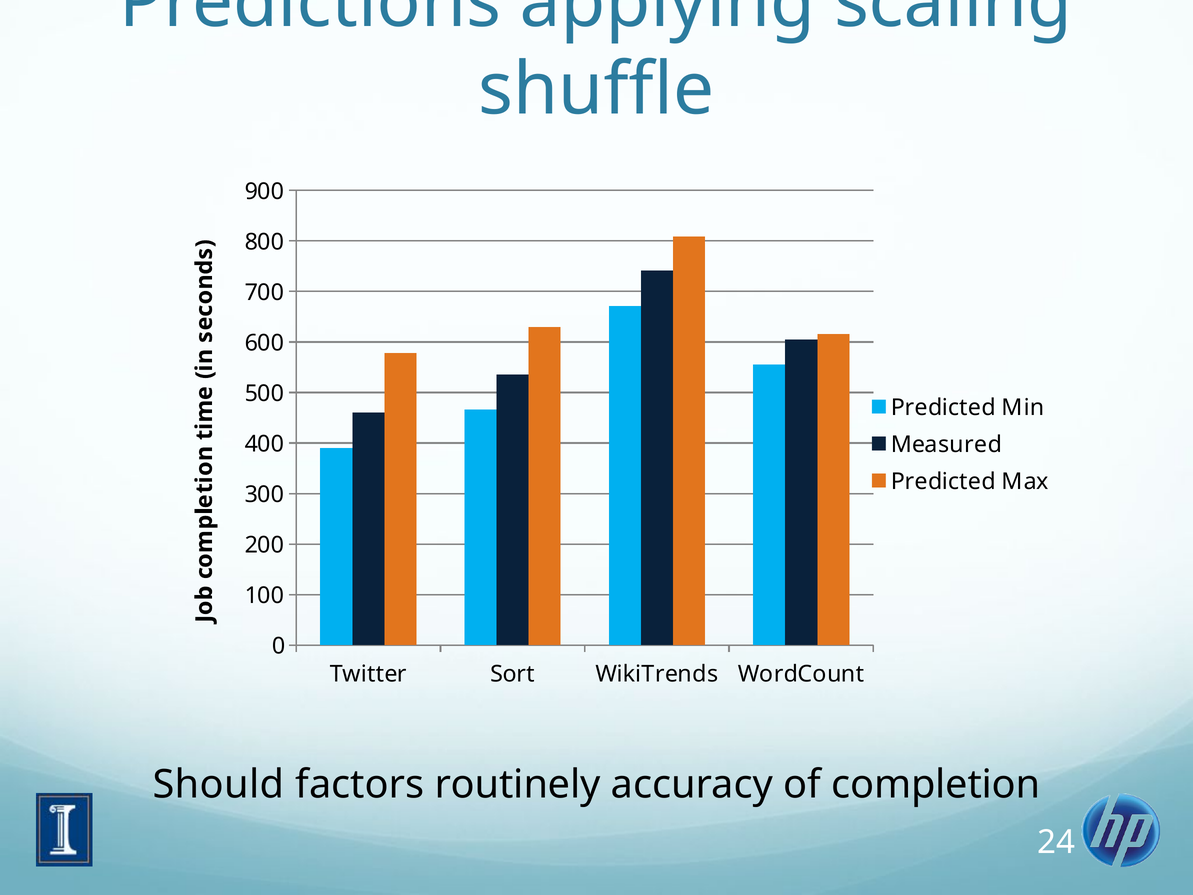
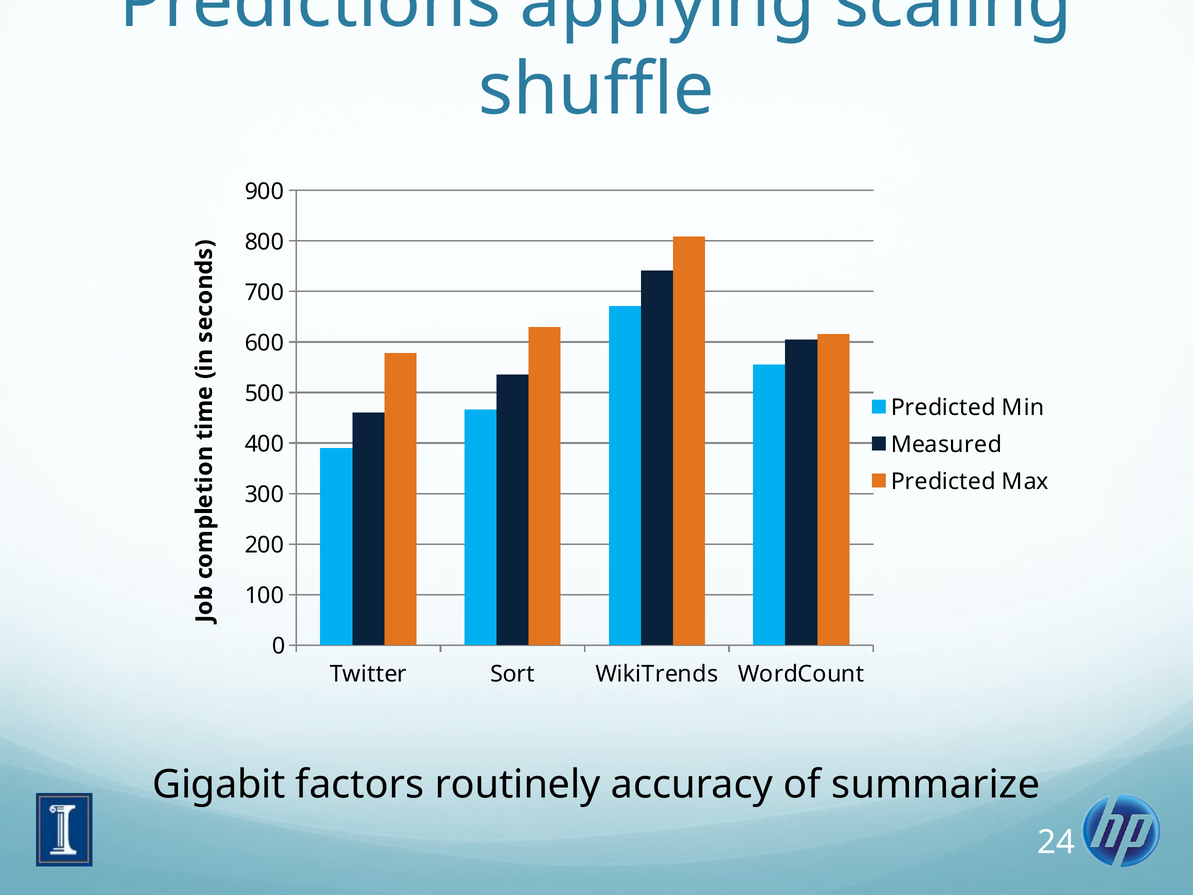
Should: Should -> Gigabit (219, 784)
completion: completion -> summarize (936, 784)
